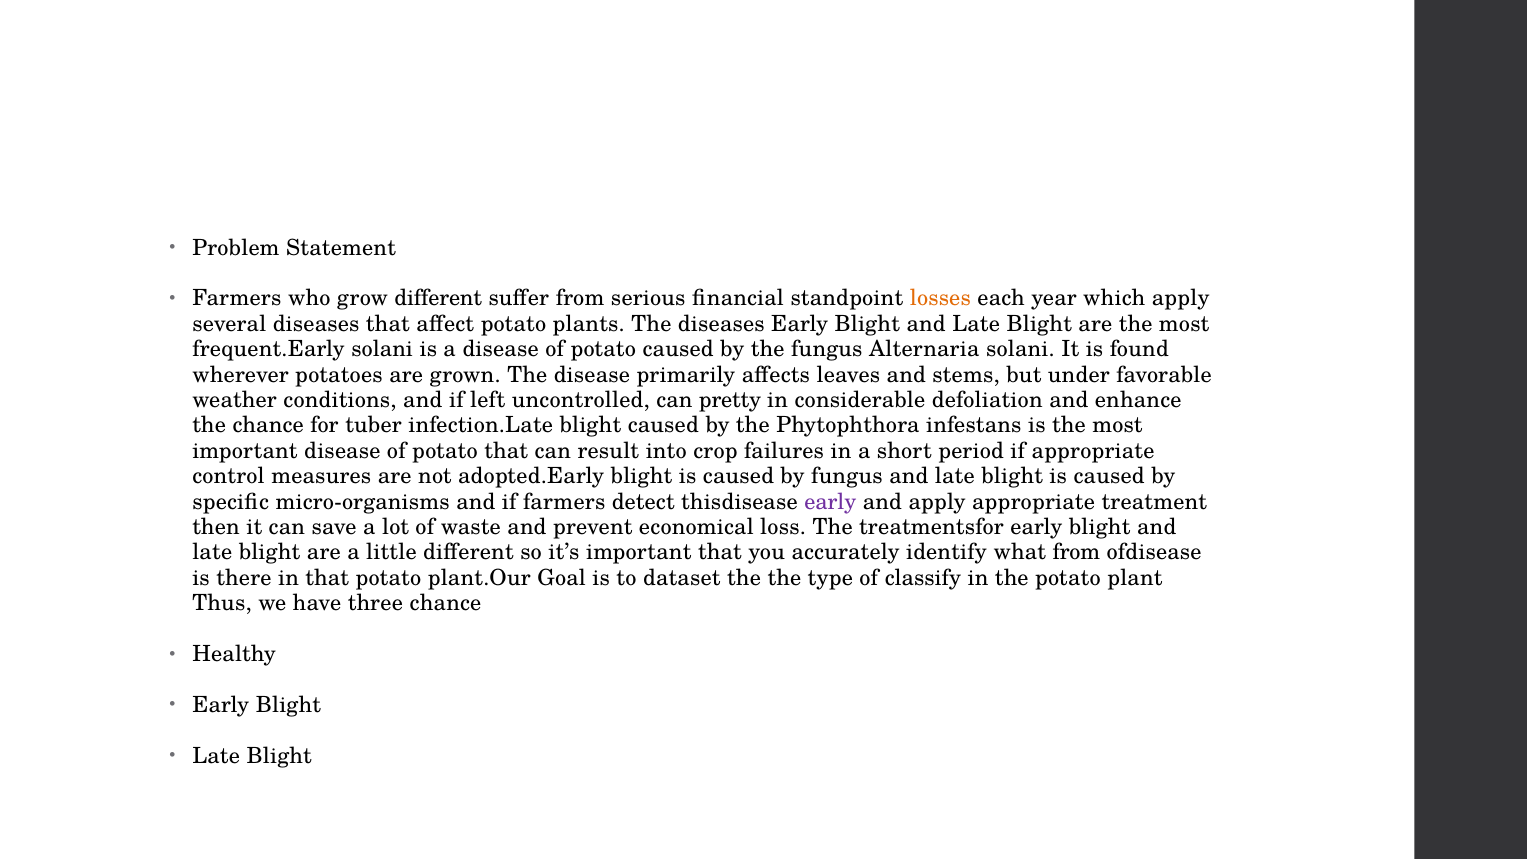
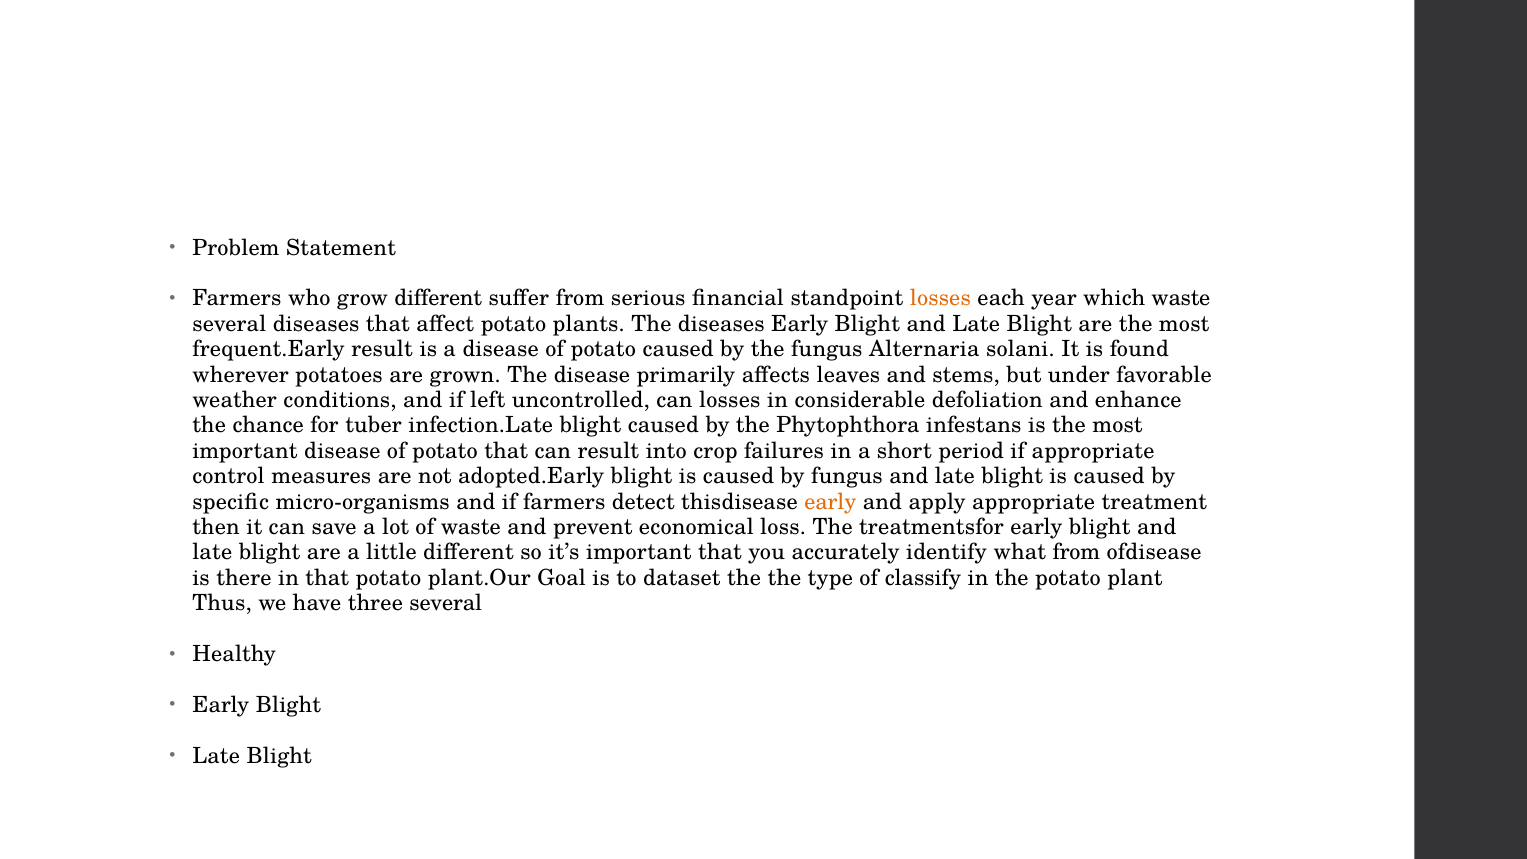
which apply: apply -> waste (1181, 299)
frequent.Early solani: solani -> result (382, 349)
can pretty: pretty -> losses (730, 400)
early colour: purple -> orange (830, 502)
three chance: chance -> several (446, 603)
